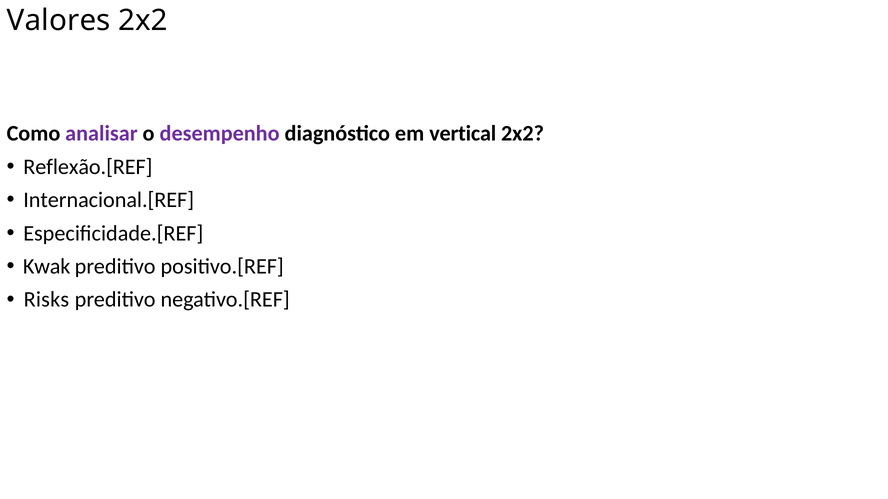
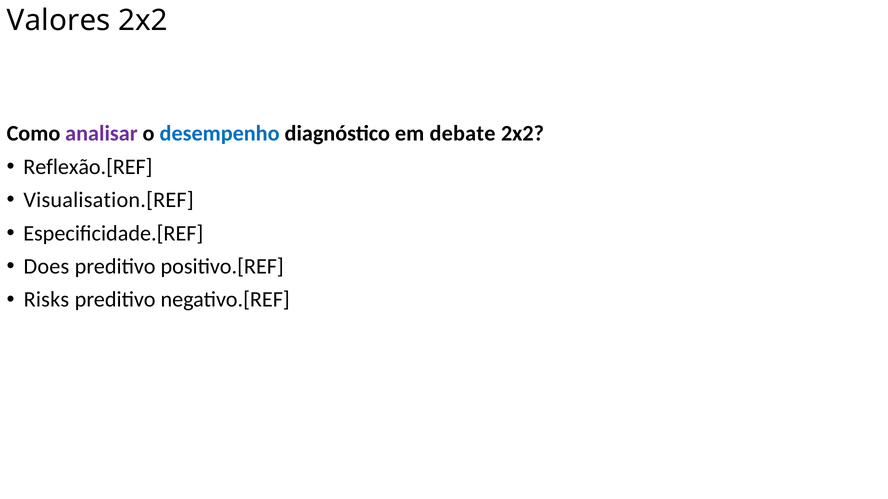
desempenho colour: purple -> blue (220, 134)
vertical: vertical -> debate (463, 134)
Internacional.[REF: Internacional.[REF -> Visualisation.[REF (109, 200)
Kwak: Kwak -> Does (46, 267)
